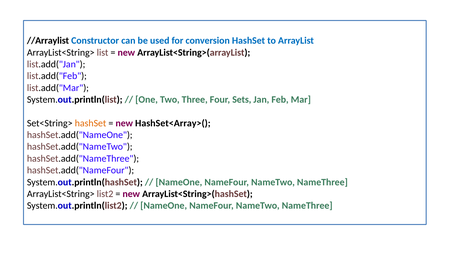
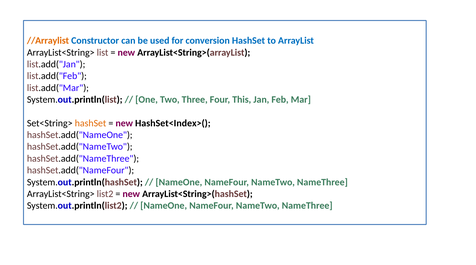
//Arraylist colour: black -> orange (48, 41)
Sets: Sets -> This (242, 99)
HashSet<Array>(: HashSet<Array>( -> HashSet<Index>( (173, 123)
